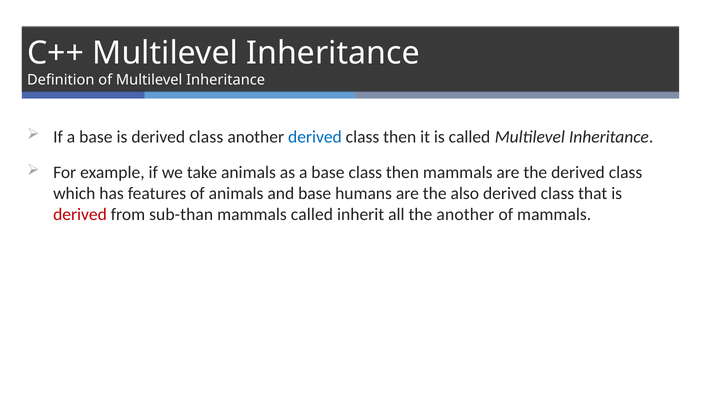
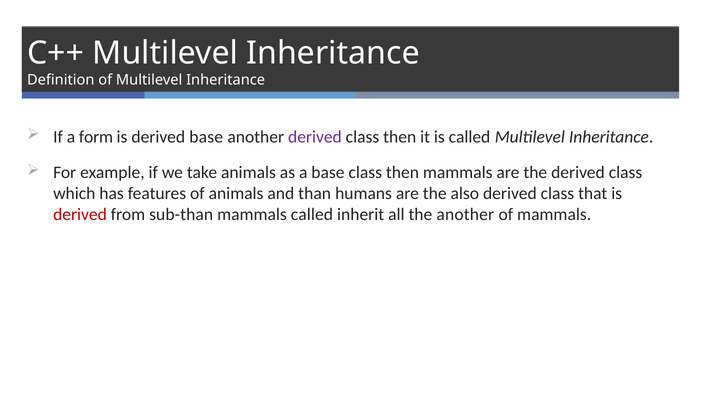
If a base: base -> form (96, 137)
is derived class: class -> base (206, 137)
derived colour: blue -> purple (315, 137)
and base: base -> than (315, 194)
